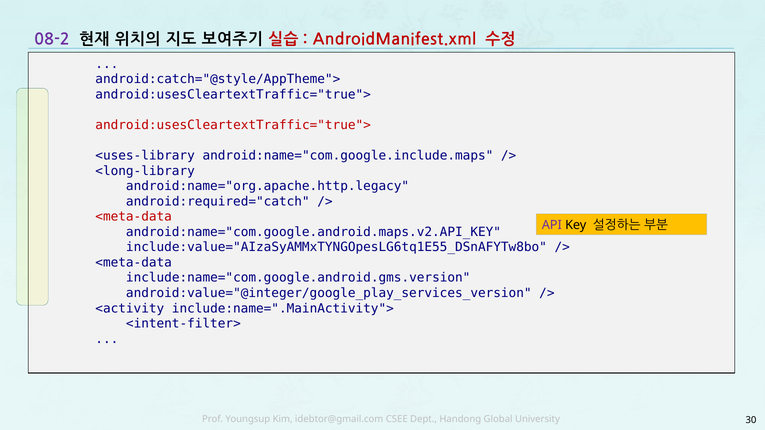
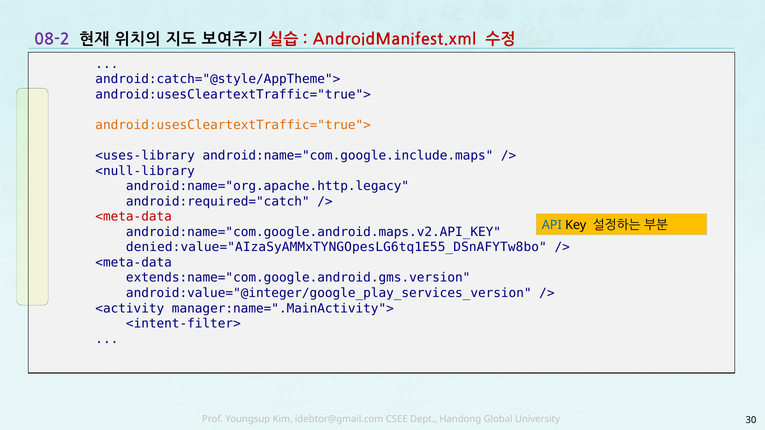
android:usesCleartextTraffic="true"> colour: red -> orange (233, 125)
<long-library: <long-library -> <null-library (145, 171)
API colour: purple -> blue (552, 225)
include:value="AIzaSyAMMxTYNGOpesLG6tq1E55_DSnAFYTw8bo: include:value="AIzaSyAMMxTYNGOpesLG6tq1E55_DSnAFYTw8bo -> denied:value="AIzaSyAMMxTYNGOpesLG6tq1E55_DSnAFYTw8bo (336, 247)
include:name="com.google.android.gms.version: include:name="com.google.android.gms.version -> extends:name="com.google.android.gms.version (298, 278)
include:name=".MainActivity">: include:name=".MainActivity"> -> manager:name=".MainActivity"> (283, 309)
